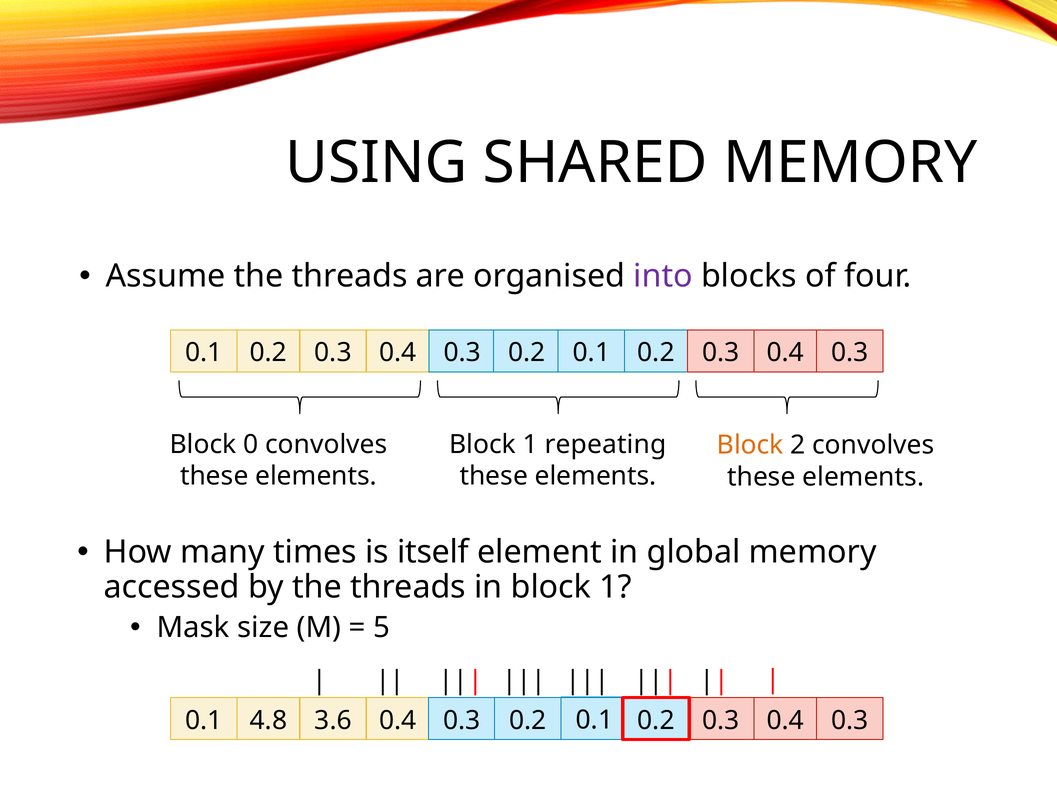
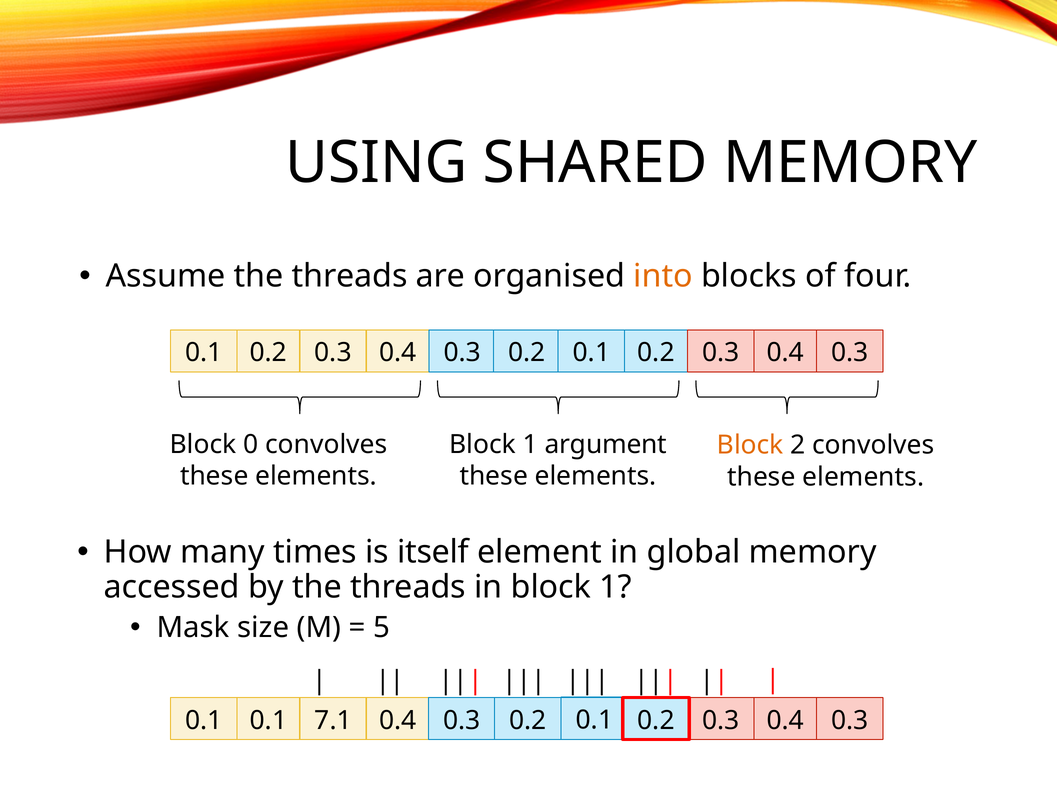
into colour: purple -> orange (663, 276)
repeating: repeating -> argument (606, 444)
4.8: 4.8 -> 0.1 (268, 720)
3.6: 3.6 -> 7.1 (333, 720)
